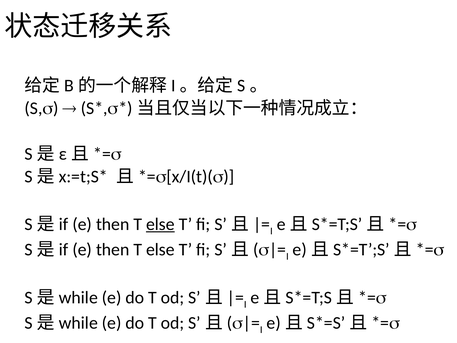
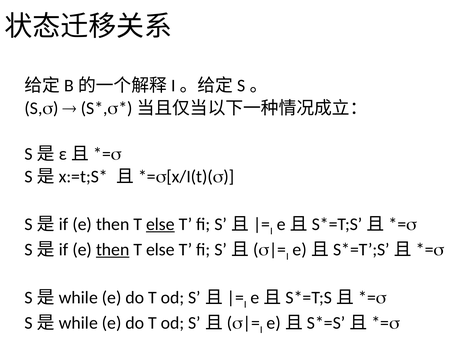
then underline: none -> present (113, 249)
